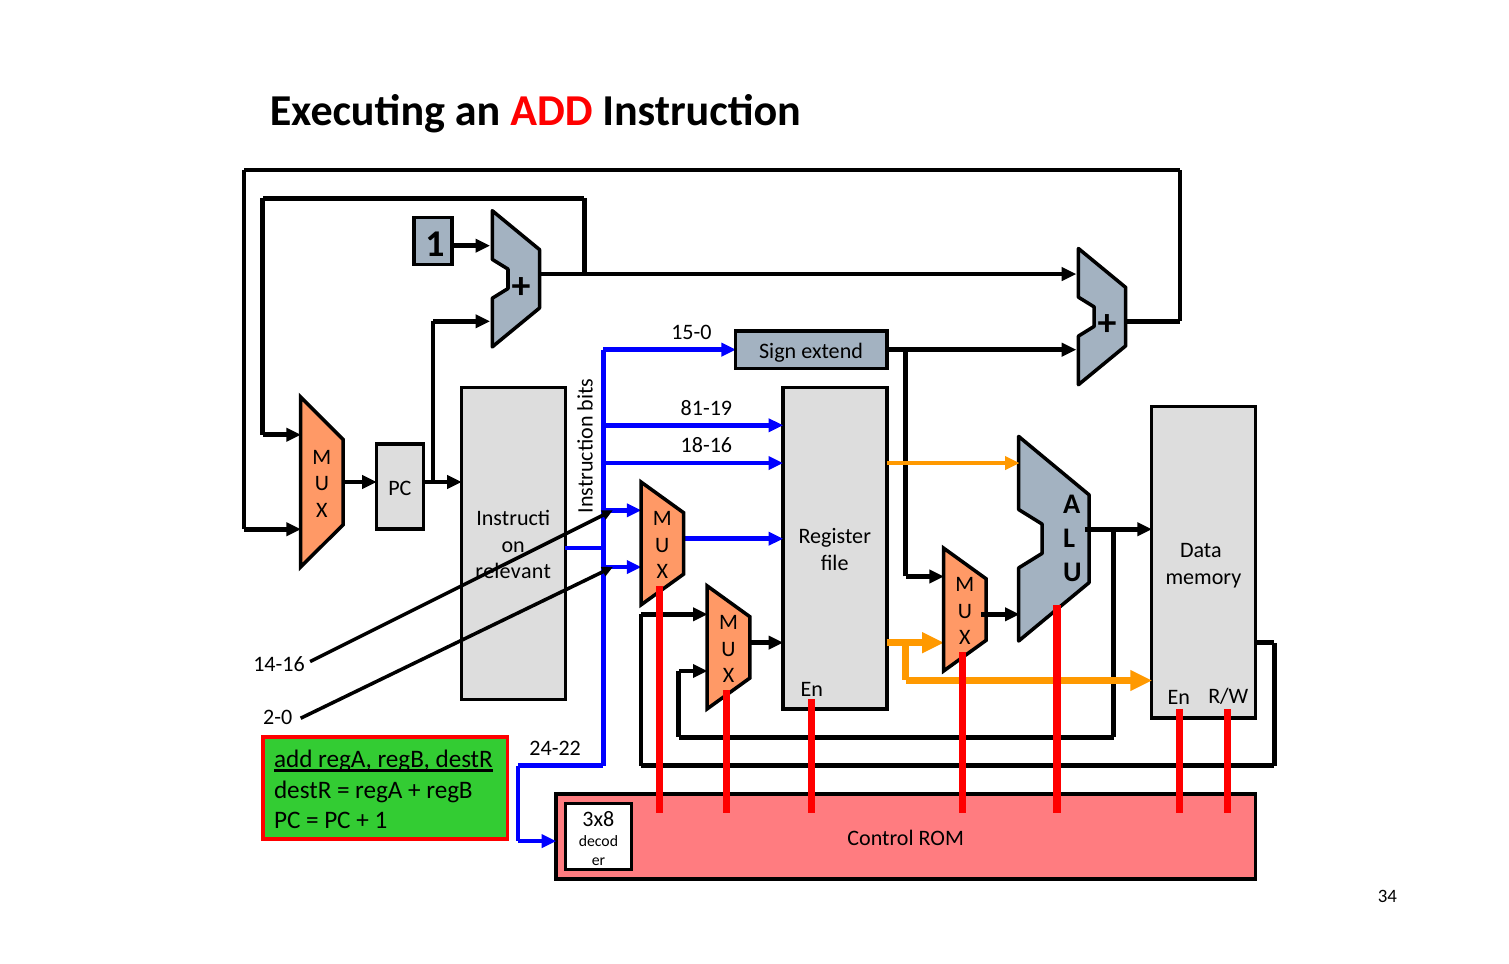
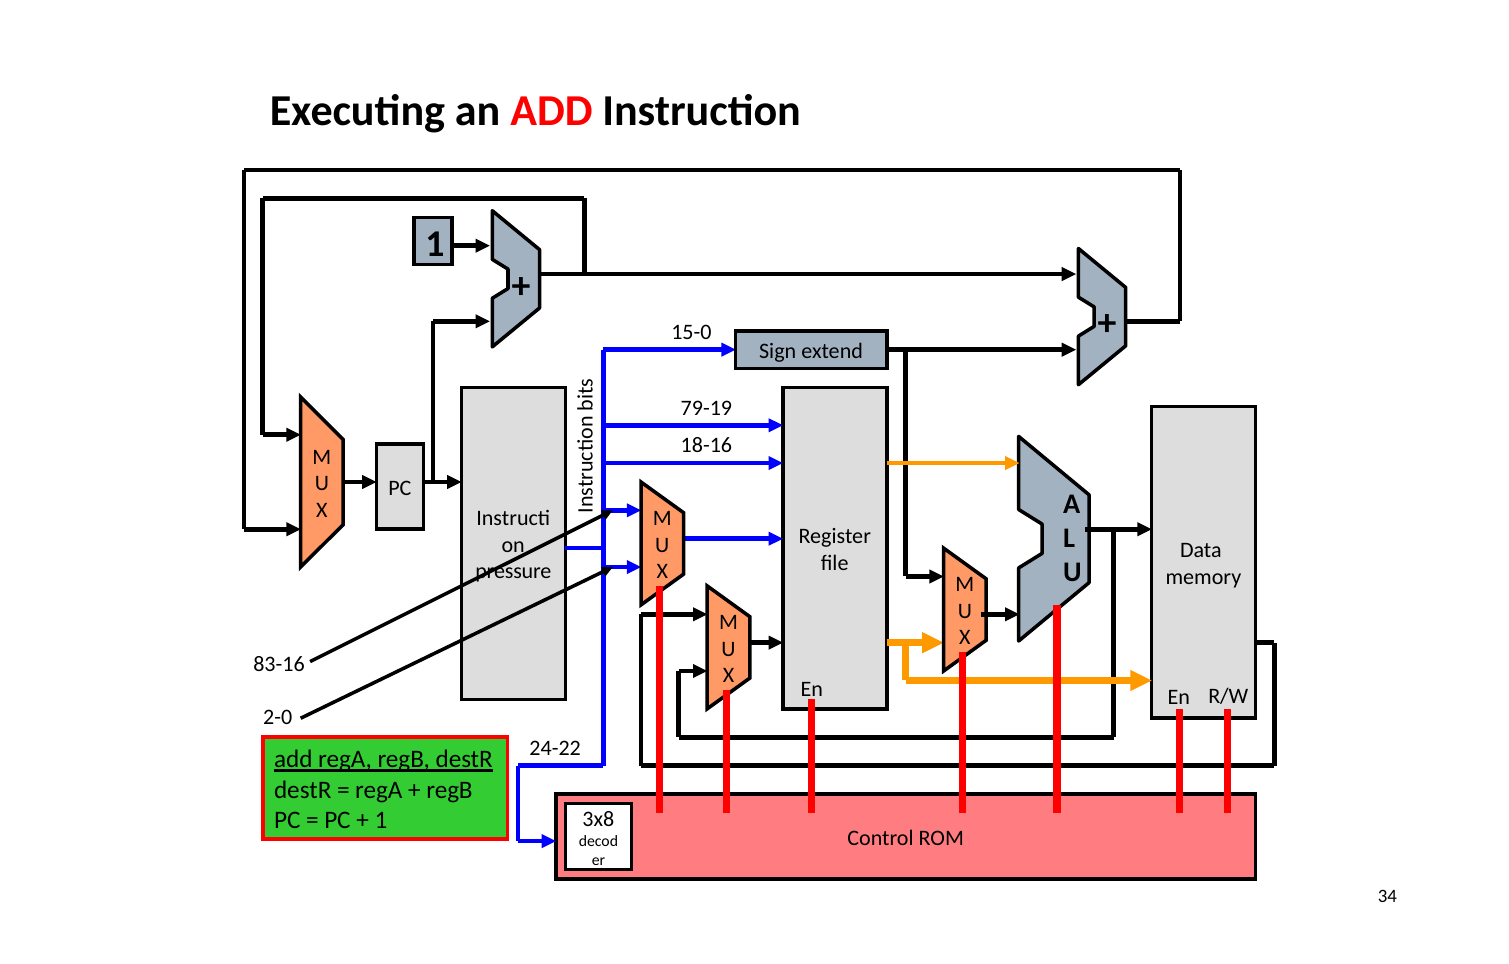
81-19: 81-19 -> 79-19 (706, 408)
relevant: relevant -> pressure (513, 572)
14-16: 14-16 -> 83-16 (279, 665)
